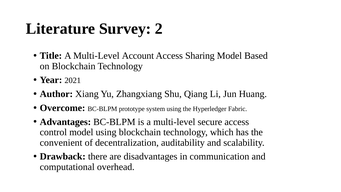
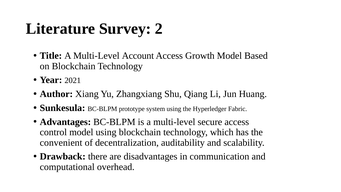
Sharing: Sharing -> Growth (200, 56)
Overcome: Overcome -> Sunkesula (63, 108)
